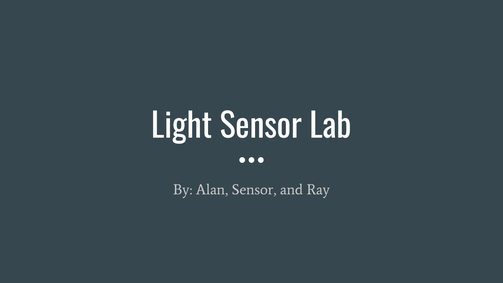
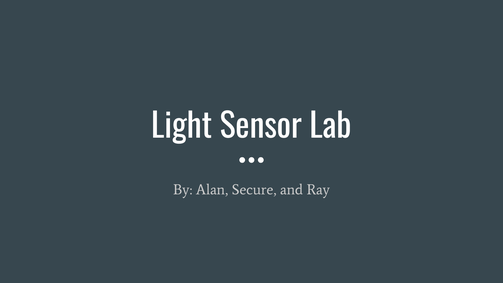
Alan Sensor: Sensor -> Secure (254, 190)
